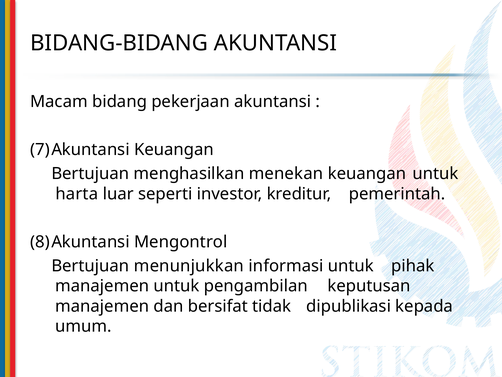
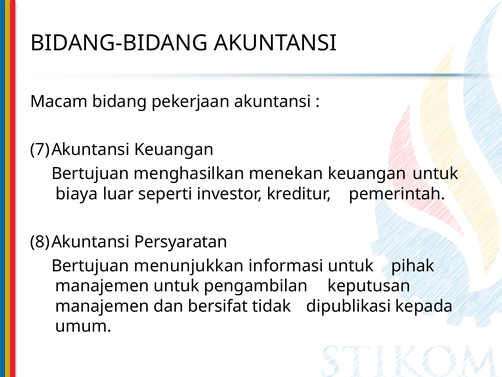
harta: harta -> biaya (77, 194)
Mengontrol: Mengontrol -> Persyaratan (181, 242)
